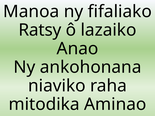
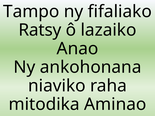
Manoa: Manoa -> Tampo (31, 11)
